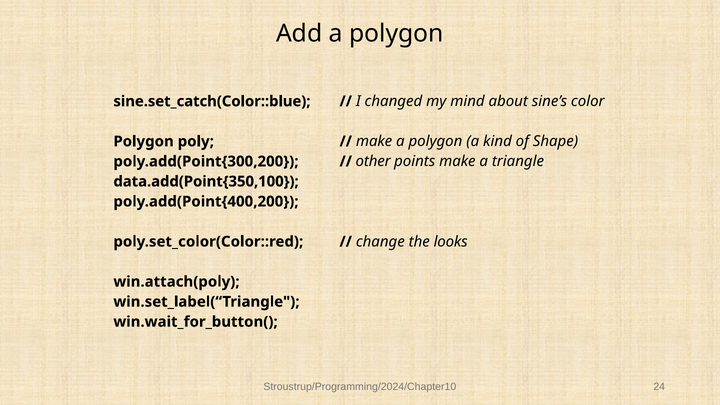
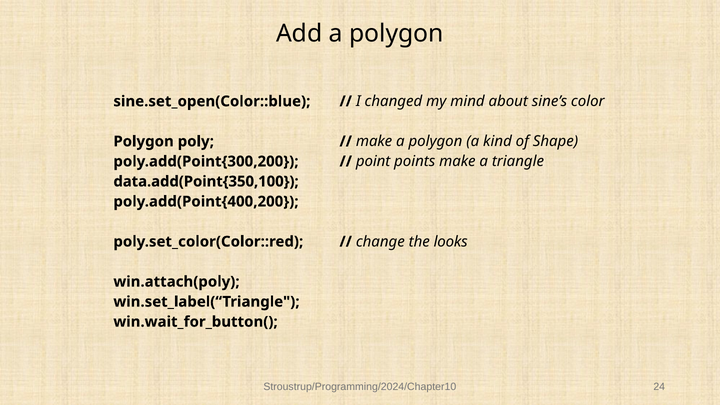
sine.set_catch(Color::blue: sine.set_catch(Color::blue -> sine.set_open(Color::blue (212, 101)
other: other -> point (373, 161)
